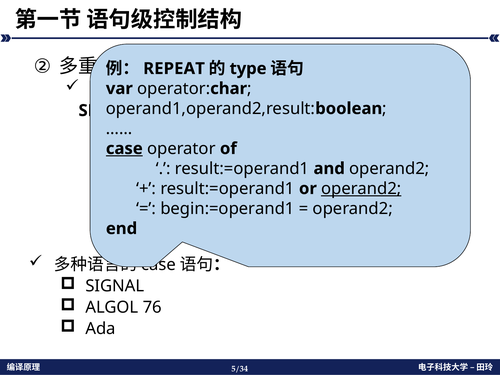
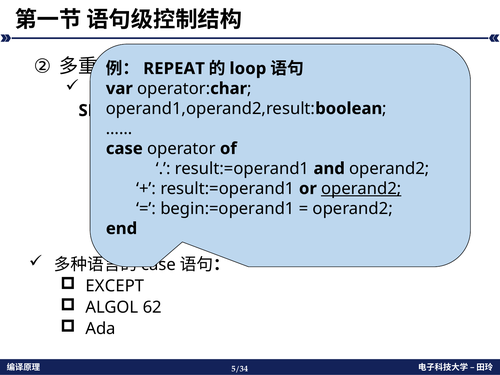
type: type -> loop (248, 69)
case underline: present -> none (124, 149)
SIGNAL: SIGNAL -> EXCEPT (115, 286)
76: 76 -> 62 (152, 307)
